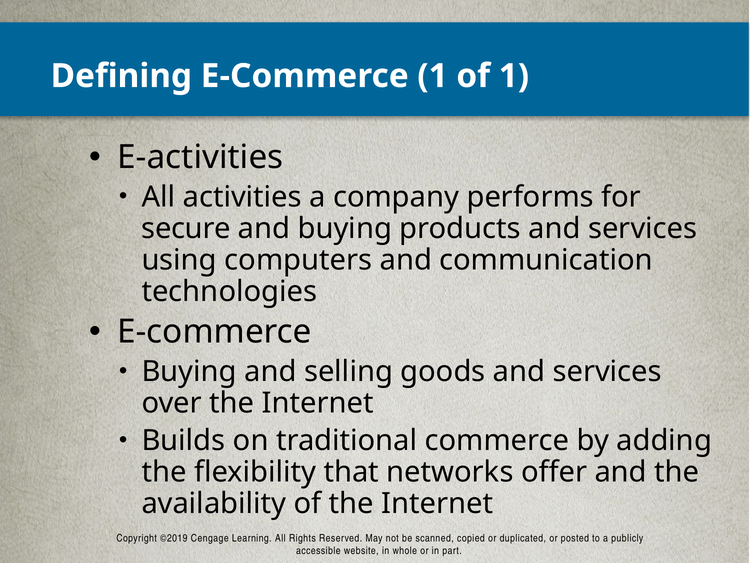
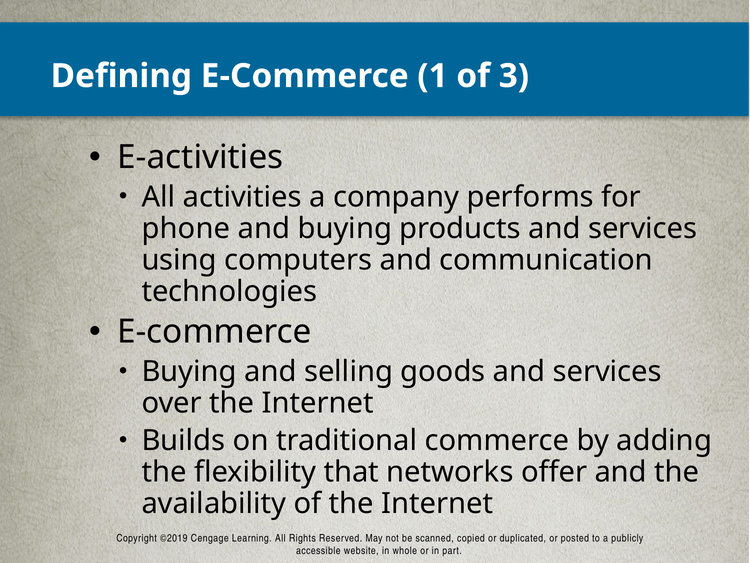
of 1: 1 -> 3 (514, 76)
secure: secure -> phone (186, 228)
